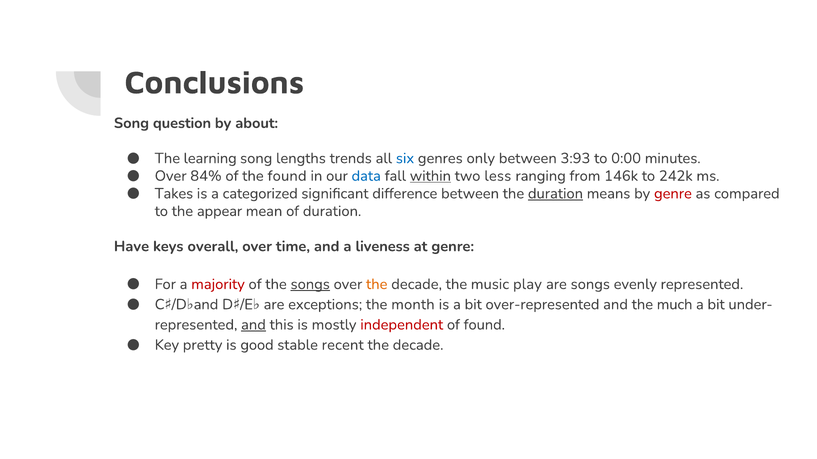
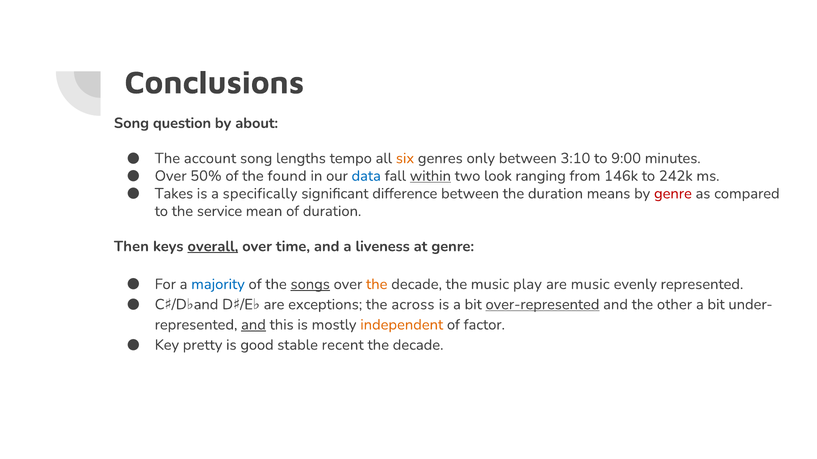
learning: learning -> account (210, 158)
trends: trends -> tempo (351, 158)
six colour: blue -> orange (405, 158)
3:93: 3:93 -> 3:10 (575, 158)
0:00: 0:00 -> 9:00 (626, 158)
84%: 84% -> 50% (206, 176)
less: less -> look (498, 176)
categorized: categorized -> specifically (260, 194)
duration underline: present -> none (555, 194)
appear: appear -> service (220, 211)
Have: Have -> Then (131, 247)
overall underline: none -> present (213, 247)
majority colour: red -> blue (218, 285)
are songs: songs -> music (590, 285)
month: month -> across (413, 305)
over-represented underline: none -> present (542, 305)
much: much -> other (674, 305)
independent colour: red -> orange (402, 325)
of found: found -> factor (484, 325)
